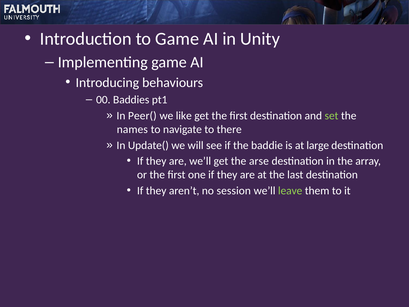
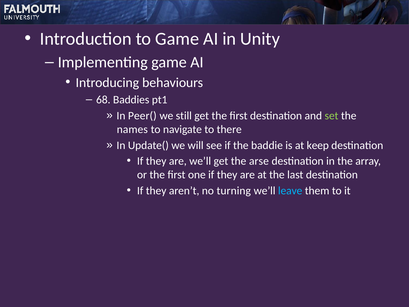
00: 00 -> 68 (103, 100)
like: like -> still (184, 116)
large: large -> keep (318, 145)
session: session -> turning (234, 191)
leave colour: light green -> light blue (290, 191)
